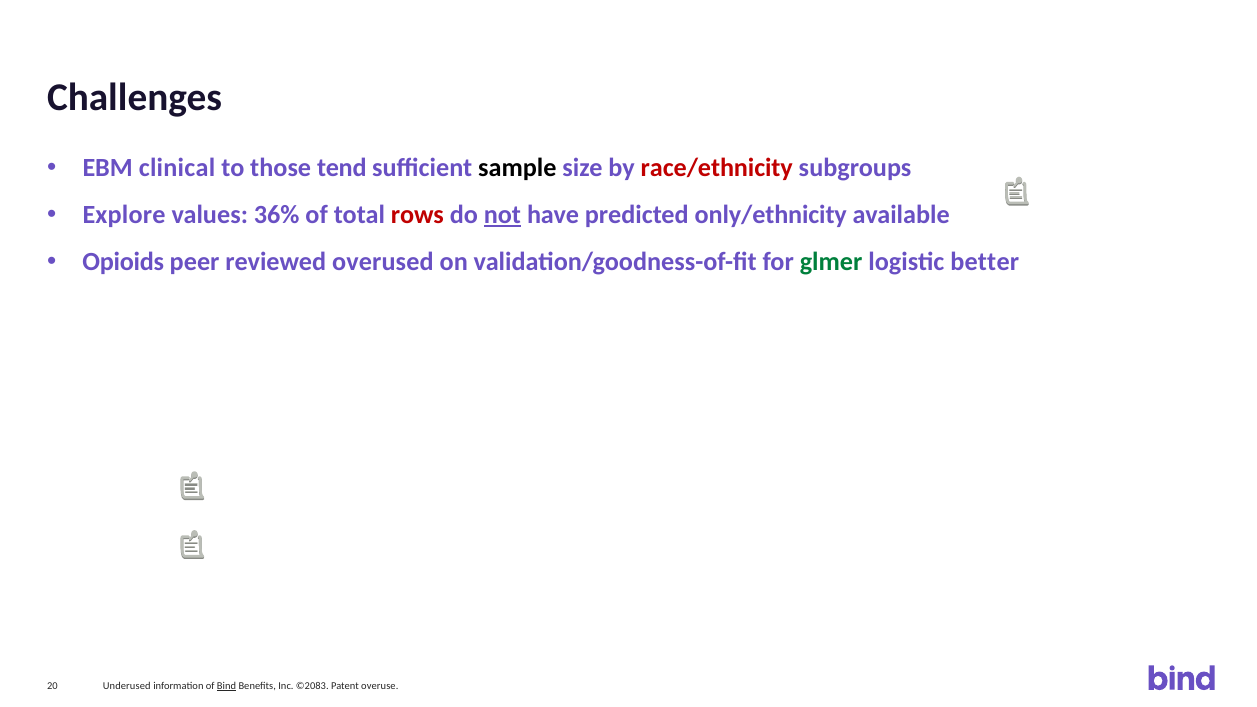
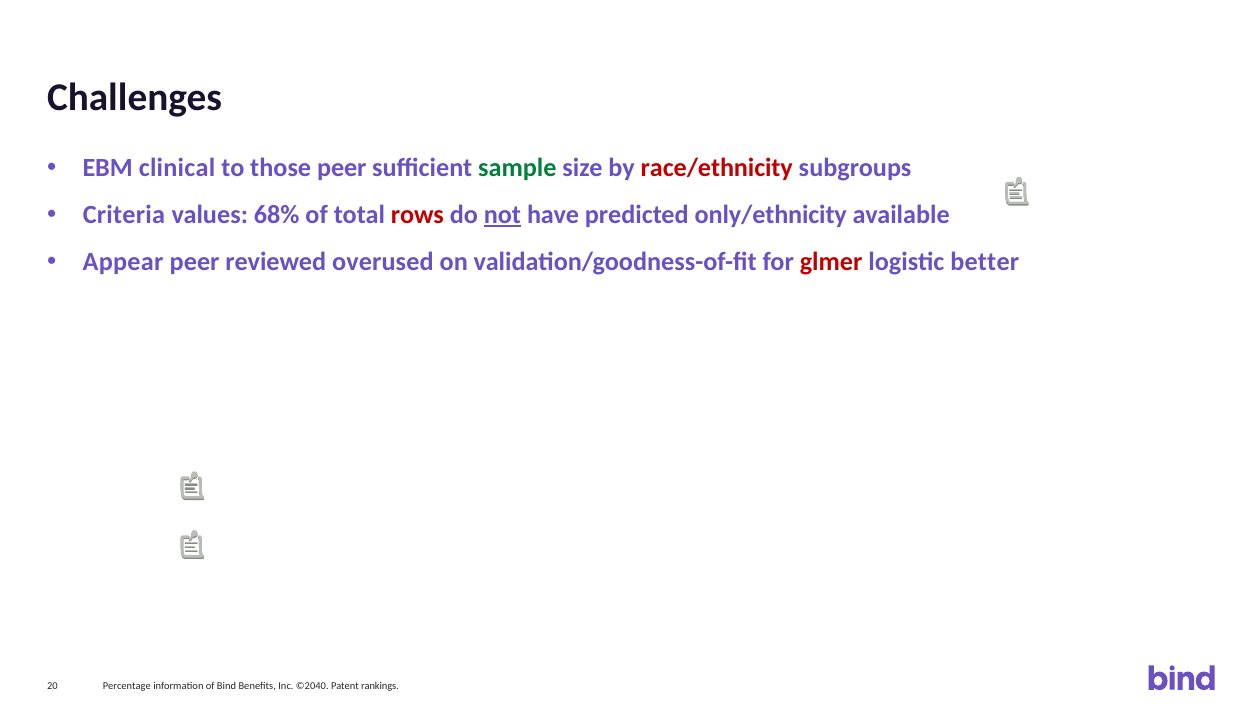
those tend: tend -> peer (342, 168)
sample colour: black -> green (517, 168)
Explore: Explore -> Criteria (124, 215)
36%: 36% -> 68% (277, 215)
Opioids: Opioids -> Appear (123, 262)
glmer colour: green -> red (831, 262)
Underused: Underused -> Percentage (127, 686)
Bind underline: present -> none (227, 686)
©2083: ©2083 -> ©2040 (312, 686)
overuse: overuse -> rankings (380, 686)
